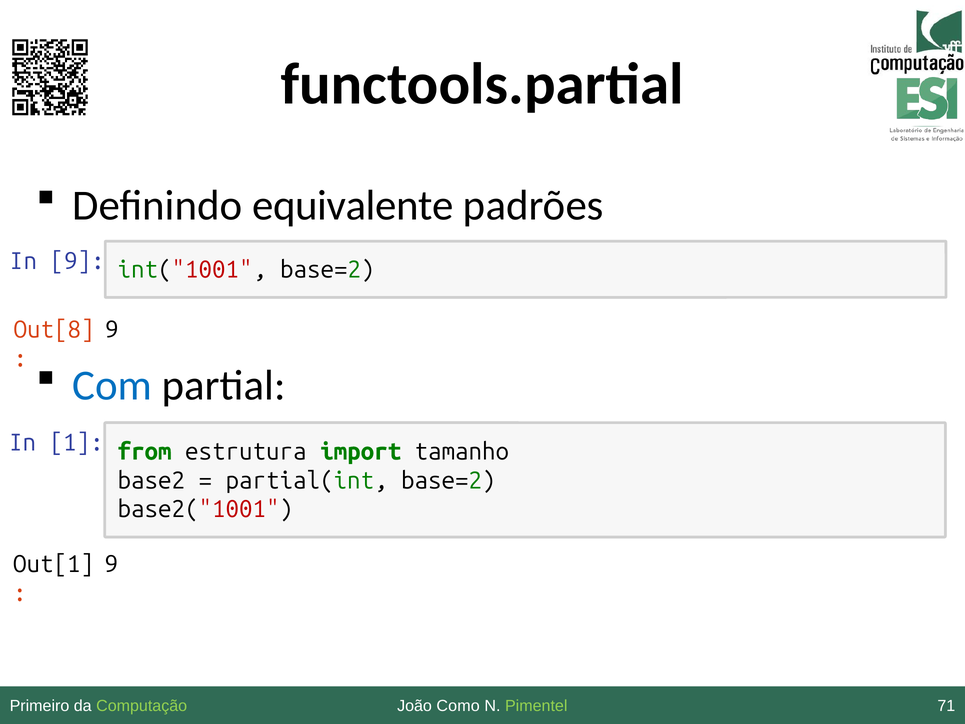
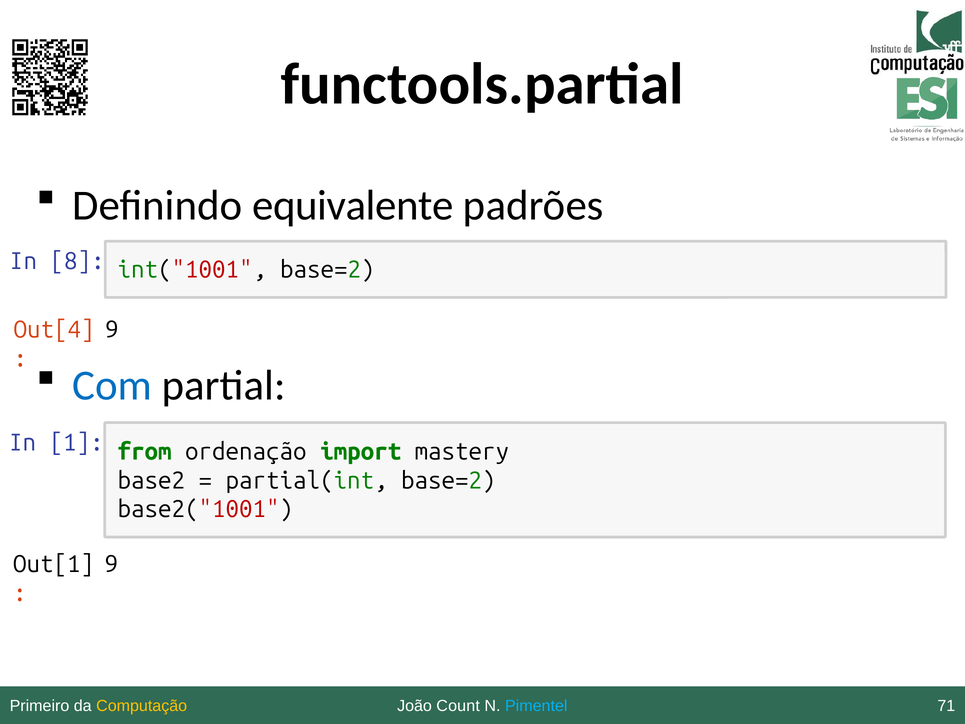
In 9: 9 -> 8 (78, 261)
Out[8: Out[8 -> Out[4 (54, 330)
estrutura: estrutura -> ordenação (246, 451)
tamanho: tamanho -> mastery (462, 451)
Computação colour: light green -> yellow (142, 706)
Como: Como -> Count (458, 706)
Pimentel colour: light green -> light blue (536, 706)
